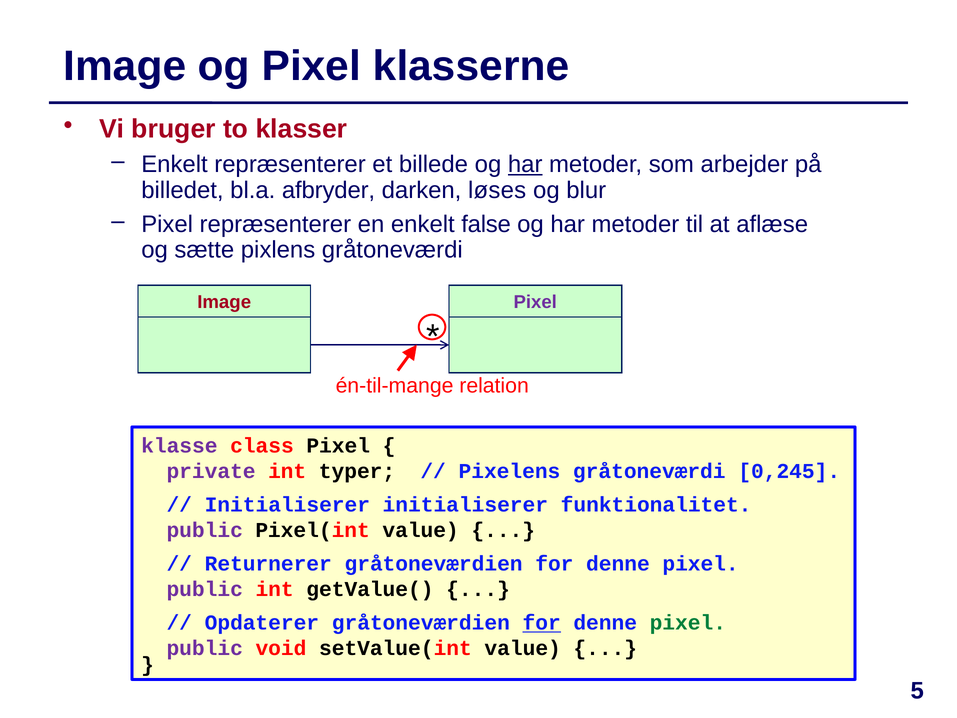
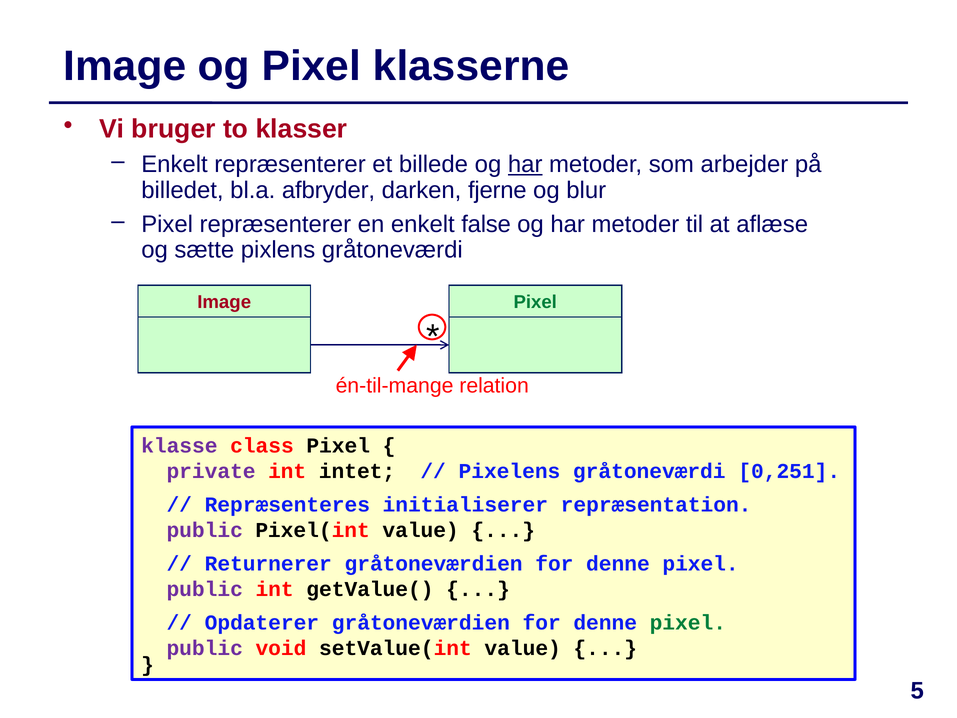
løses: løses -> fjerne (497, 190)
Pixel colour: purple -> green (535, 302)
typer: typer -> intet (357, 471)
0,245: 0,245 -> 0,251 (789, 471)
Initialiserer: Initialiserer -> Repræsenteres (287, 505)
funktionalitet: funktionalitet -> repræsentation (656, 505)
for underline: present -> none (542, 623)
